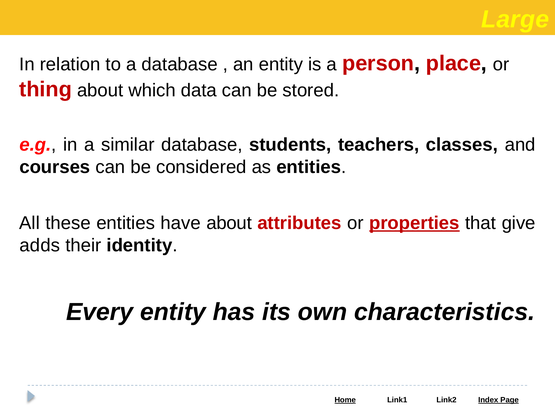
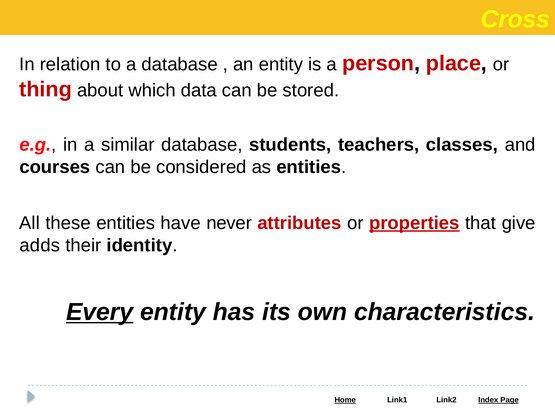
Large: Large -> Cross (515, 19)
have about: about -> never (229, 223)
Every underline: none -> present (100, 312)
